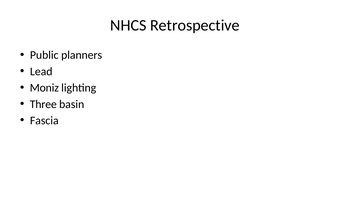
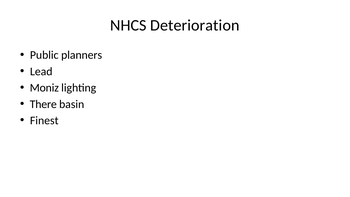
Retrospective: Retrospective -> Deterioration (195, 25)
Three: Three -> There (43, 104)
Fascia: Fascia -> Finest (44, 120)
